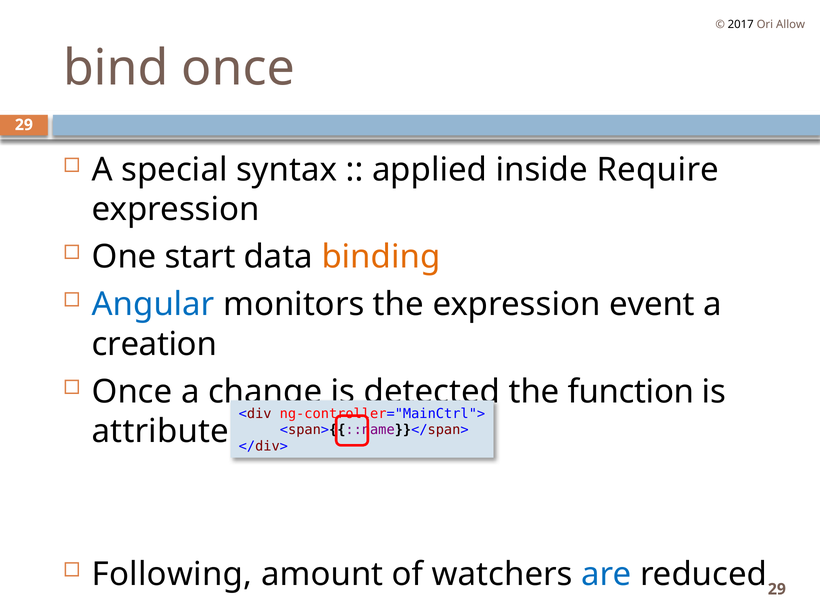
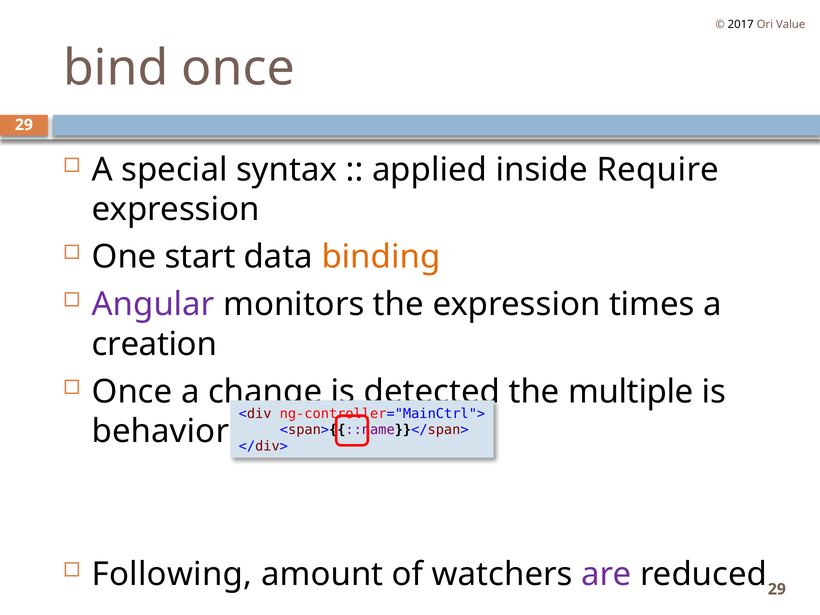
Allow: Allow -> Value (791, 24)
Angular colour: blue -> purple (153, 305)
event: event -> times (652, 305)
function: function -> multiple (631, 392)
attribute: attribute -> behavior (160, 431)
are colour: blue -> purple (606, 574)
